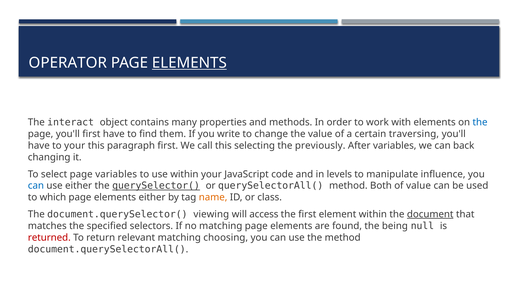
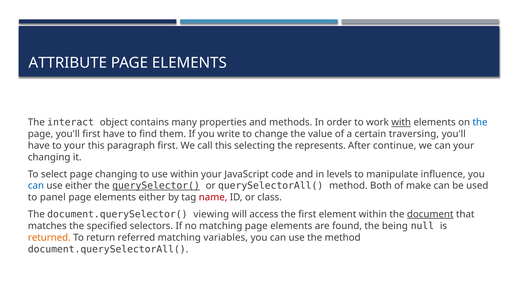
OPERATOR: OPERATOR -> ATTRIBUTE (68, 63)
ELEMENTS underline: present -> none (189, 63)
with underline: none -> present (401, 123)
previously: previously -> represents (320, 146)
After variables: variables -> continue (395, 146)
can back: back -> your (464, 146)
page variables: variables -> changing (116, 174)
of value: value -> make (419, 186)
which: which -> panel (53, 198)
name colour: orange -> red (213, 198)
returned colour: red -> orange (49, 238)
relevant: relevant -> referred (136, 238)
choosing: choosing -> variables (226, 238)
